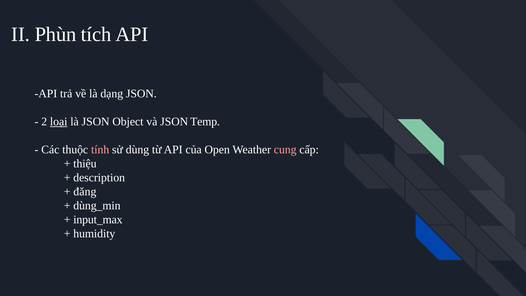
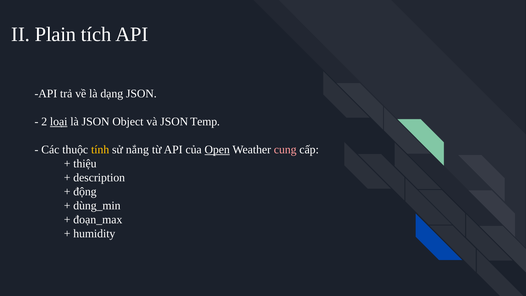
Phùn: Phùn -> Plain (56, 34)
tính colour: pink -> yellow (100, 150)
dùng: dùng -> nắng (137, 150)
Open underline: none -> present (217, 150)
đăng: đăng -> động (85, 192)
input_max: input_max -> đoạn_max (98, 220)
